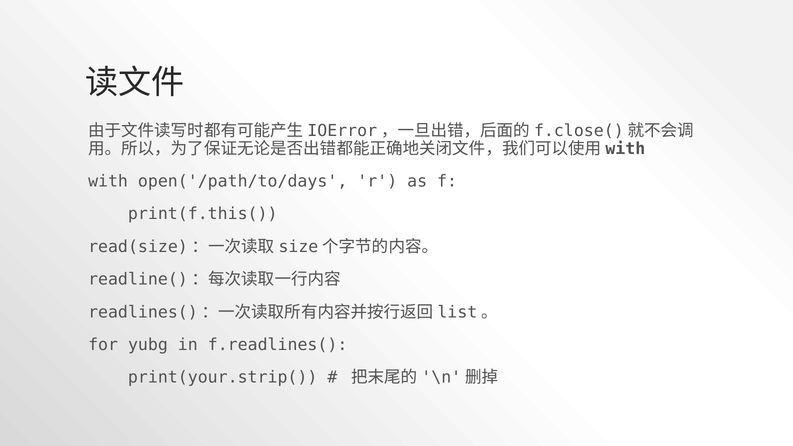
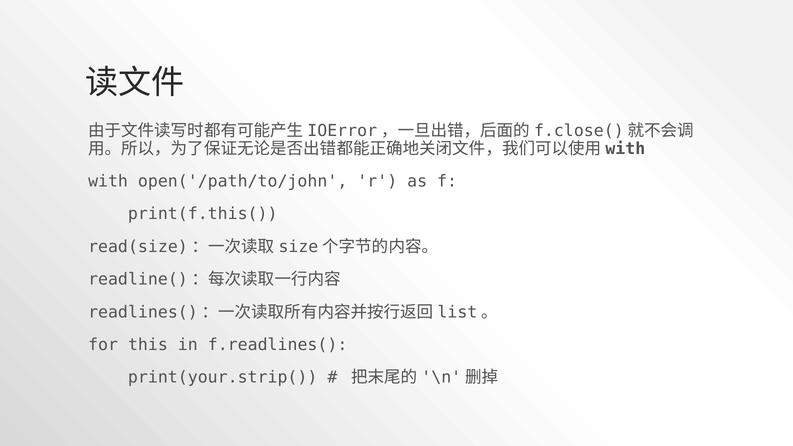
open('/path/to/days: open('/path/to/days -> open('/path/to/john (243, 181)
yubg: yubg -> this (148, 345)
